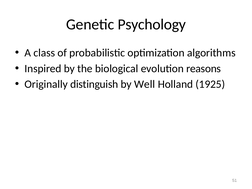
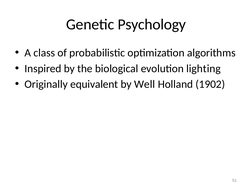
reasons: reasons -> lighting (203, 69)
distinguish: distinguish -> equivalent (94, 84)
1925: 1925 -> 1902 (210, 84)
